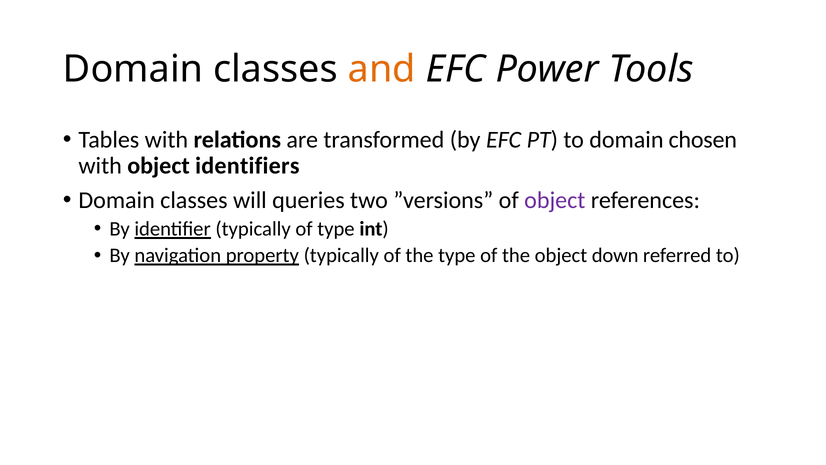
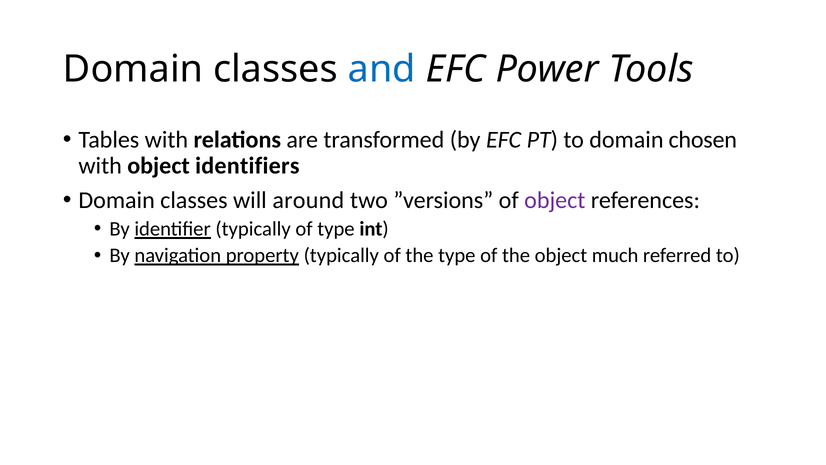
and colour: orange -> blue (382, 69)
queries: queries -> around (308, 200)
down: down -> much (615, 255)
